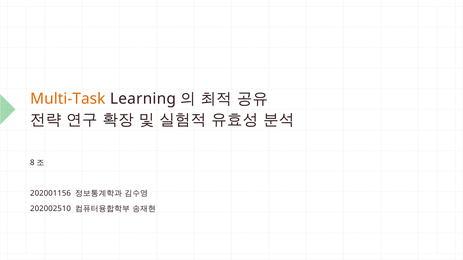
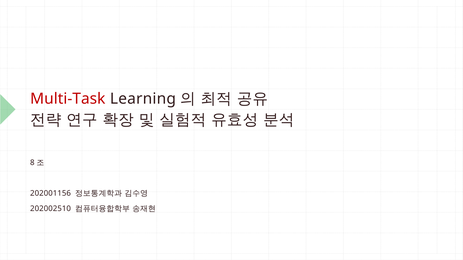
Multi-Task colour: orange -> red (68, 99)
